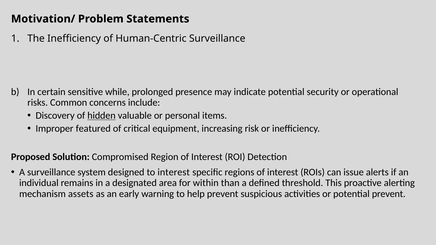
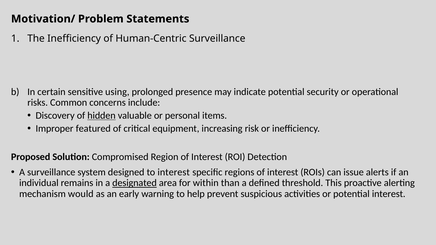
while: while -> using (117, 92)
designated underline: none -> present (135, 183)
assets: assets -> would (81, 194)
potential prevent: prevent -> interest (389, 194)
